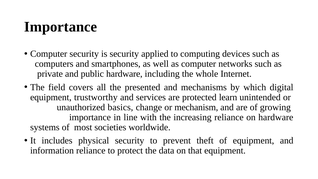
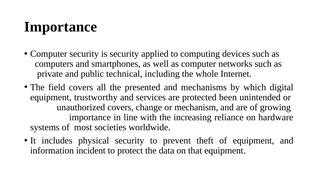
public hardware: hardware -> technical (124, 74)
learn: learn -> been (228, 97)
unauthorized basics: basics -> covers (120, 107)
information reliance: reliance -> incident (91, 151)
